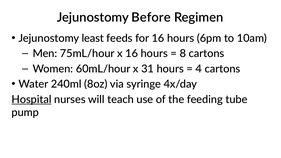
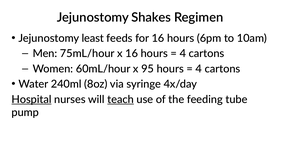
Before: Before -> Shakes (151, 17)
8: 8 -> 4 (183, 54)
31: 31 -> 95 (148, 69)
teach underline: none -> present (121, 99)
